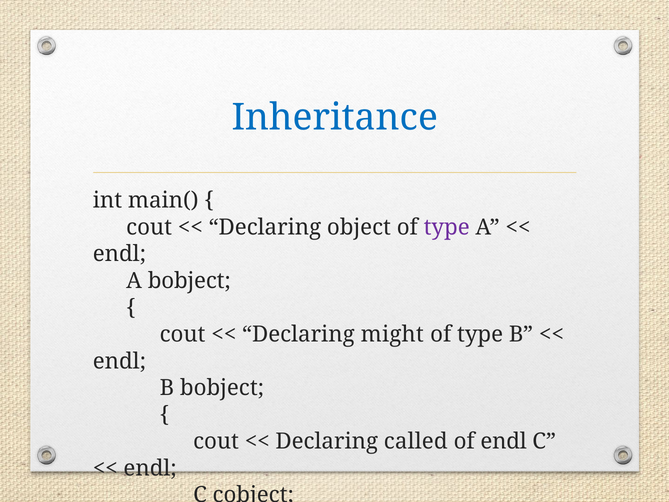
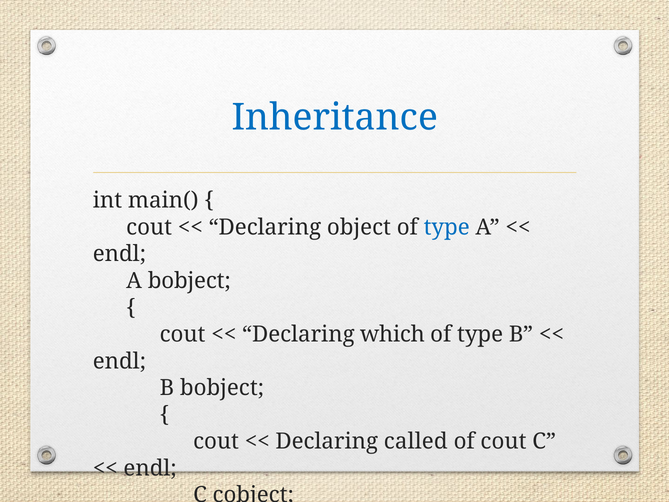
type colour: purple -> blue (447, 227)
might: might -> which (393, 334)
of endl: endl -> cout (503, 441)
